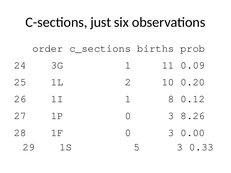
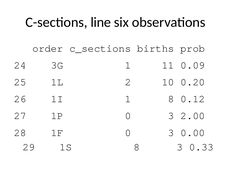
just: just -> line (101, 22)
8.26: 8.26 -> 2.00 (193, 116)
1S 5: 5 -> 8 (137, 147)
